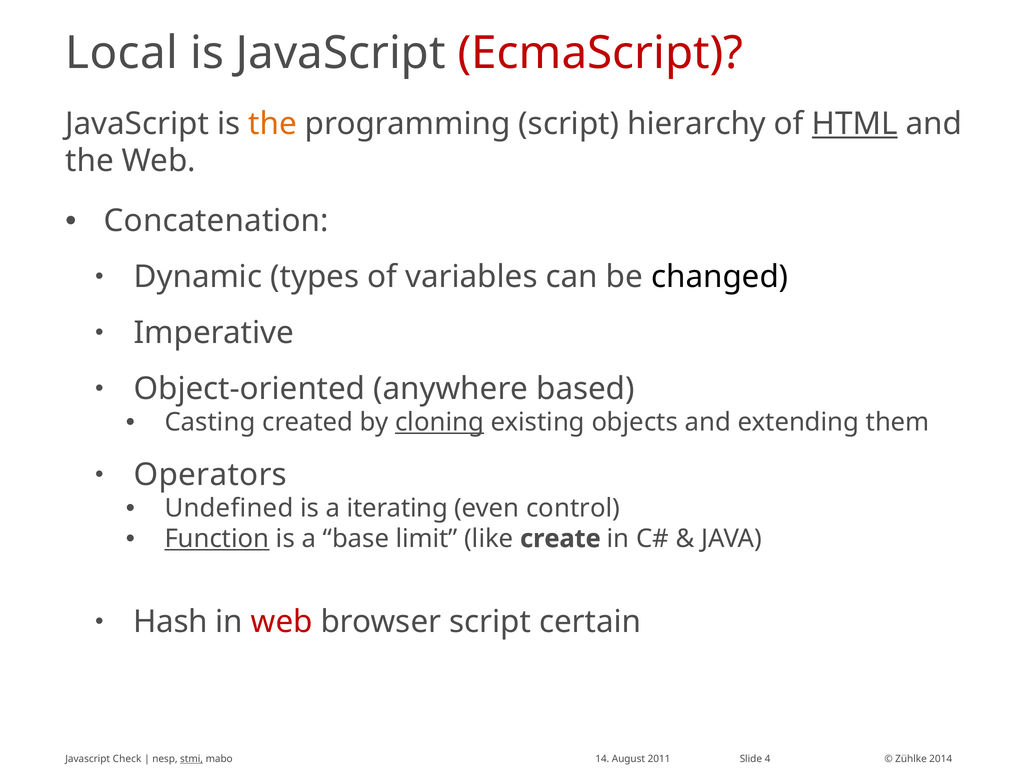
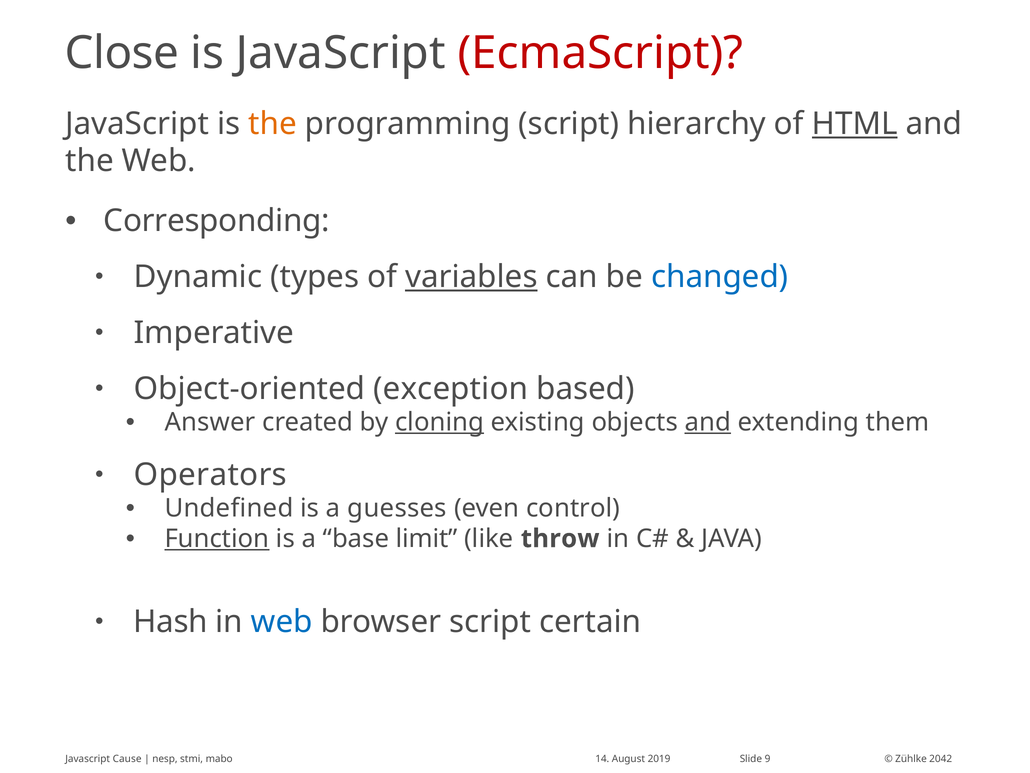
Local: Local -> Close (122, 53)
Concatenation: Concatenation -> Corresponding (217, 221)
variables underline: none -> present (471, 277)
changed colour: black -> blue (720, 277)
anywhere: anywhere -> exception (451, 388)
Casting: Casting -> Answer (210, 422)
and underline: none -> present (708, 422)
iterating: iterating -> guesses (397, 508)
create: create -> throw (560, 538)
web colour: red -> blue (282, 621)
Check: Check -> Cause (127, 758)
stmi underline: present -> none (192, 758)
2011: 2011 -> 2019 (659, 758)
4: 4 -> 9 (768, 758)
2014: 2014 -> 2042 (941, 758)
